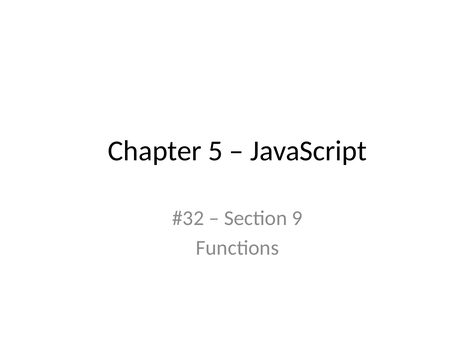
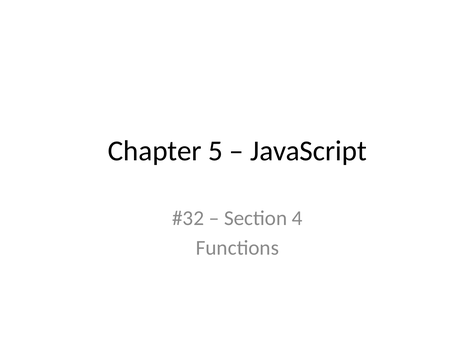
9: 9 -> 4 (297, 218)
